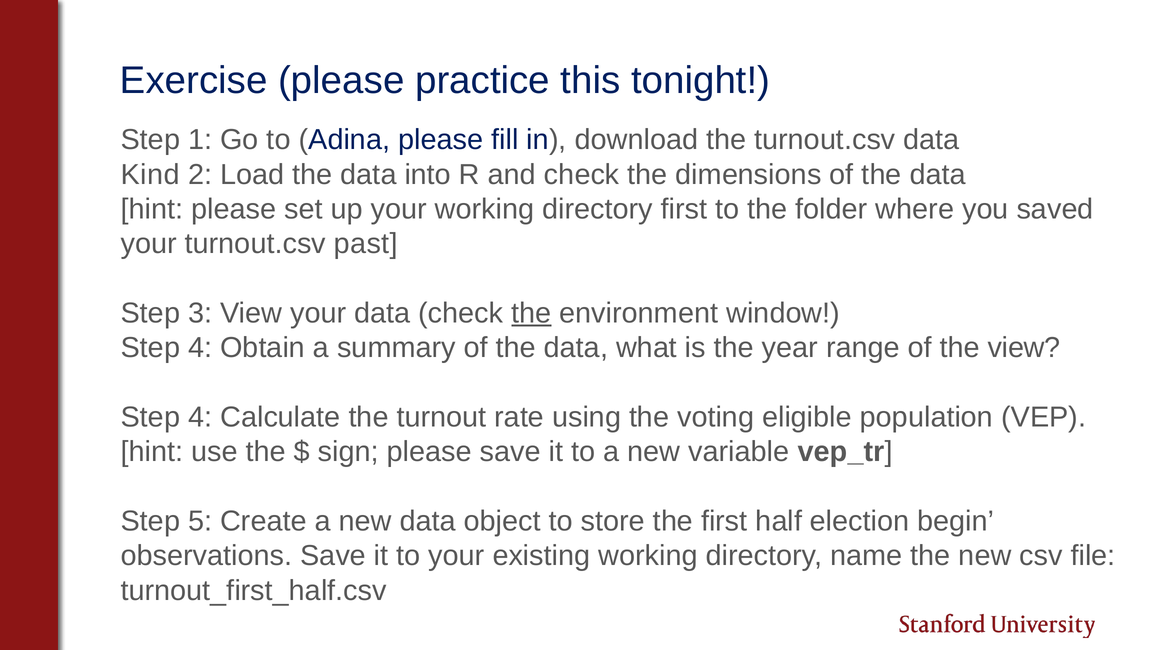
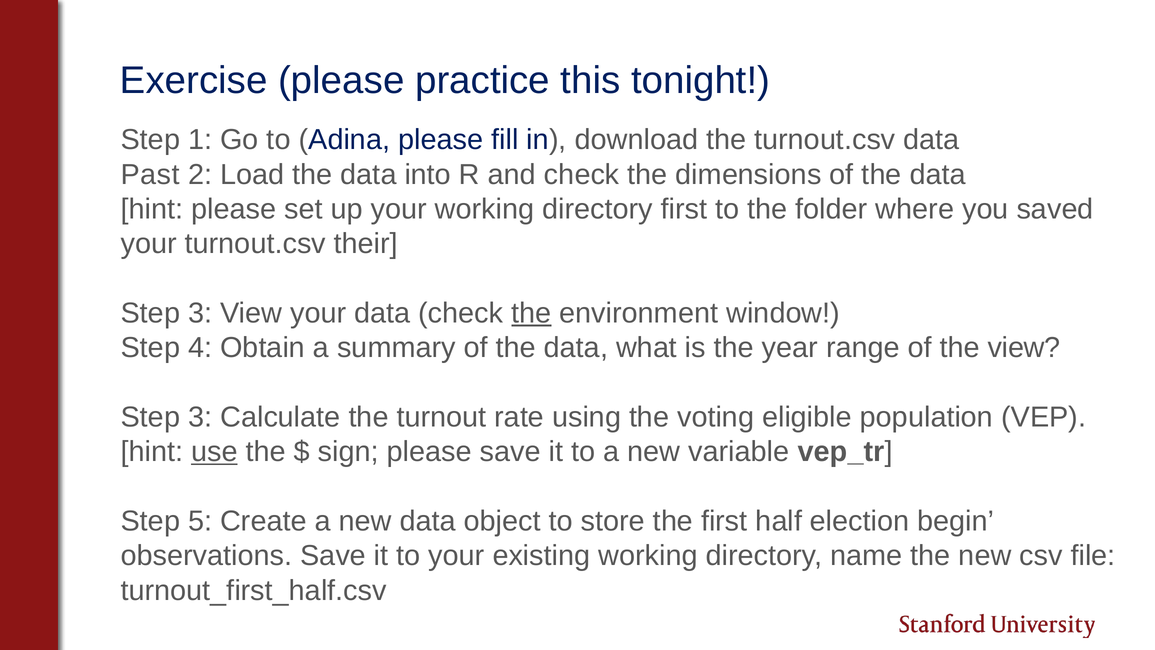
Kind: Kind -> Past (150, 174)
past: past -> their (366, 244)
4: 4 -> 3 (200, 417)
use underline: none -> present (214, 452)
